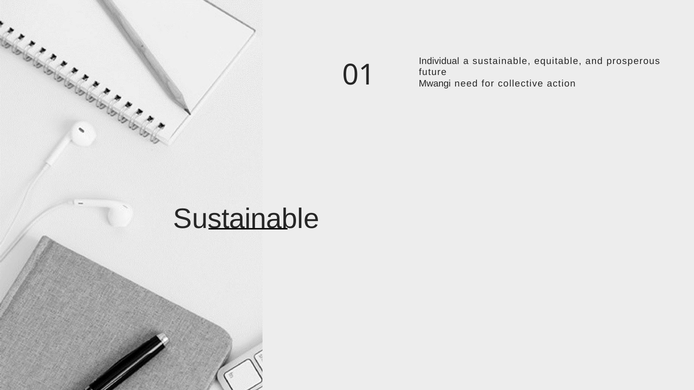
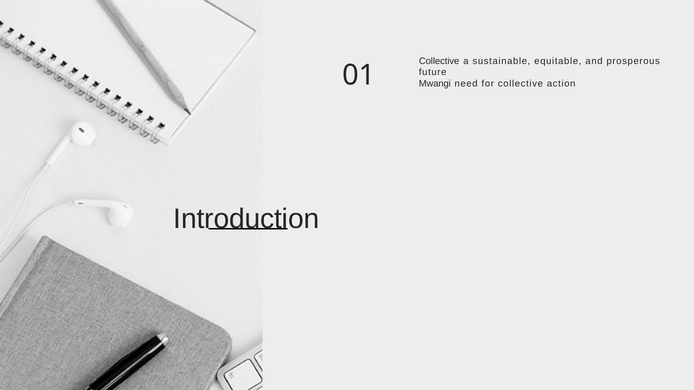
Individual: Individual -> Collective (439, 61)
Sustainable: Sustainable -> Introduction (246, 219)
